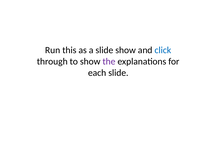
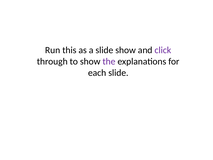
click colour: blue -> purple (163, 50)
